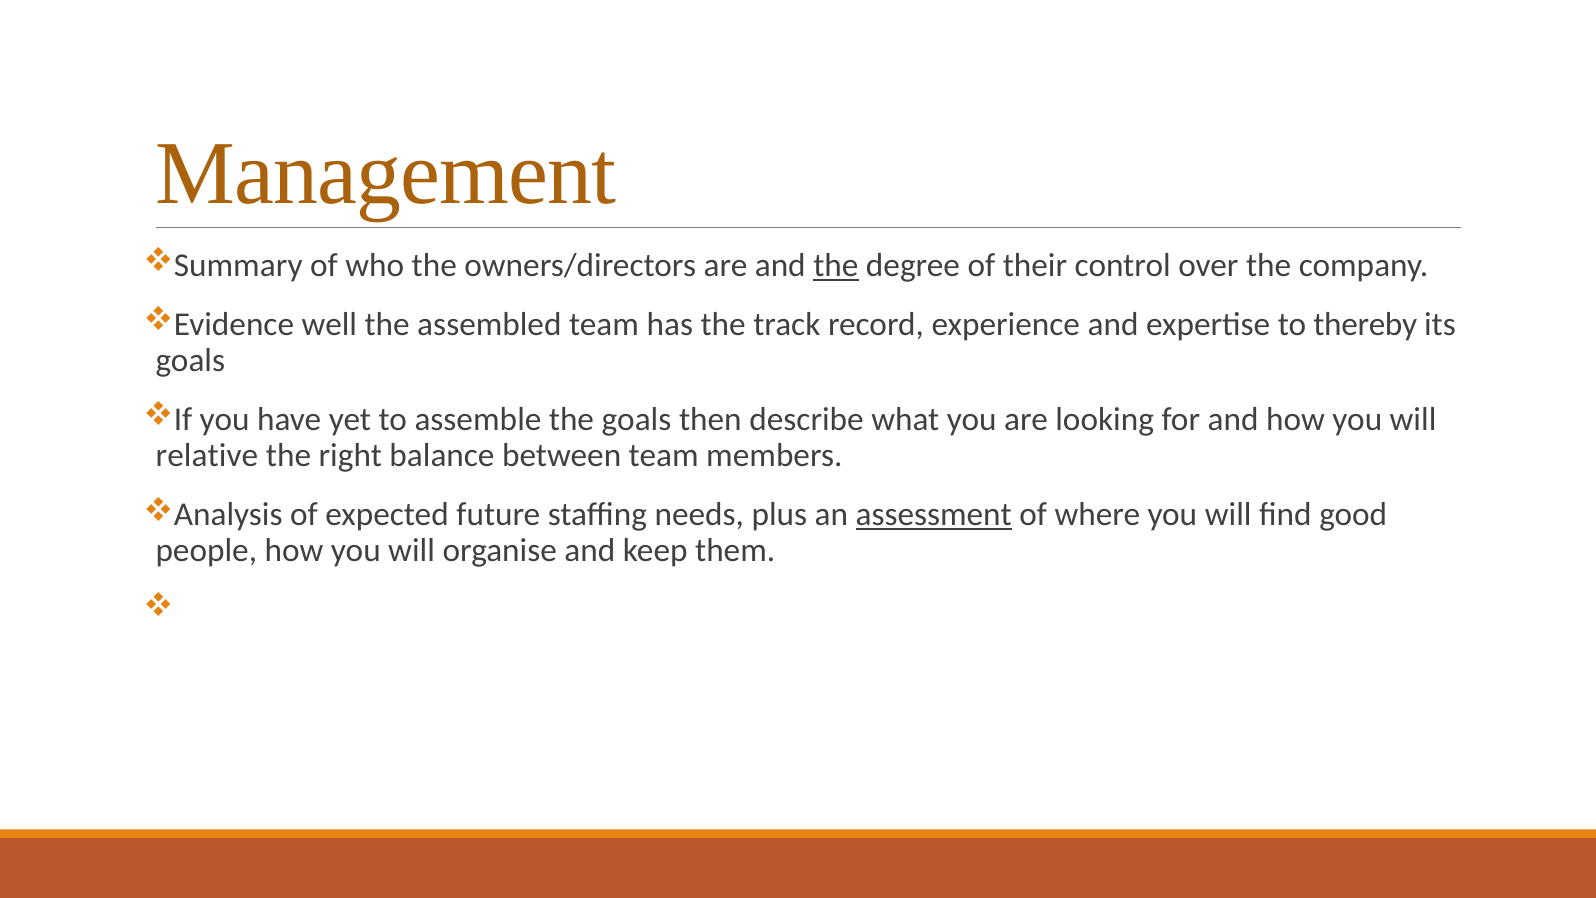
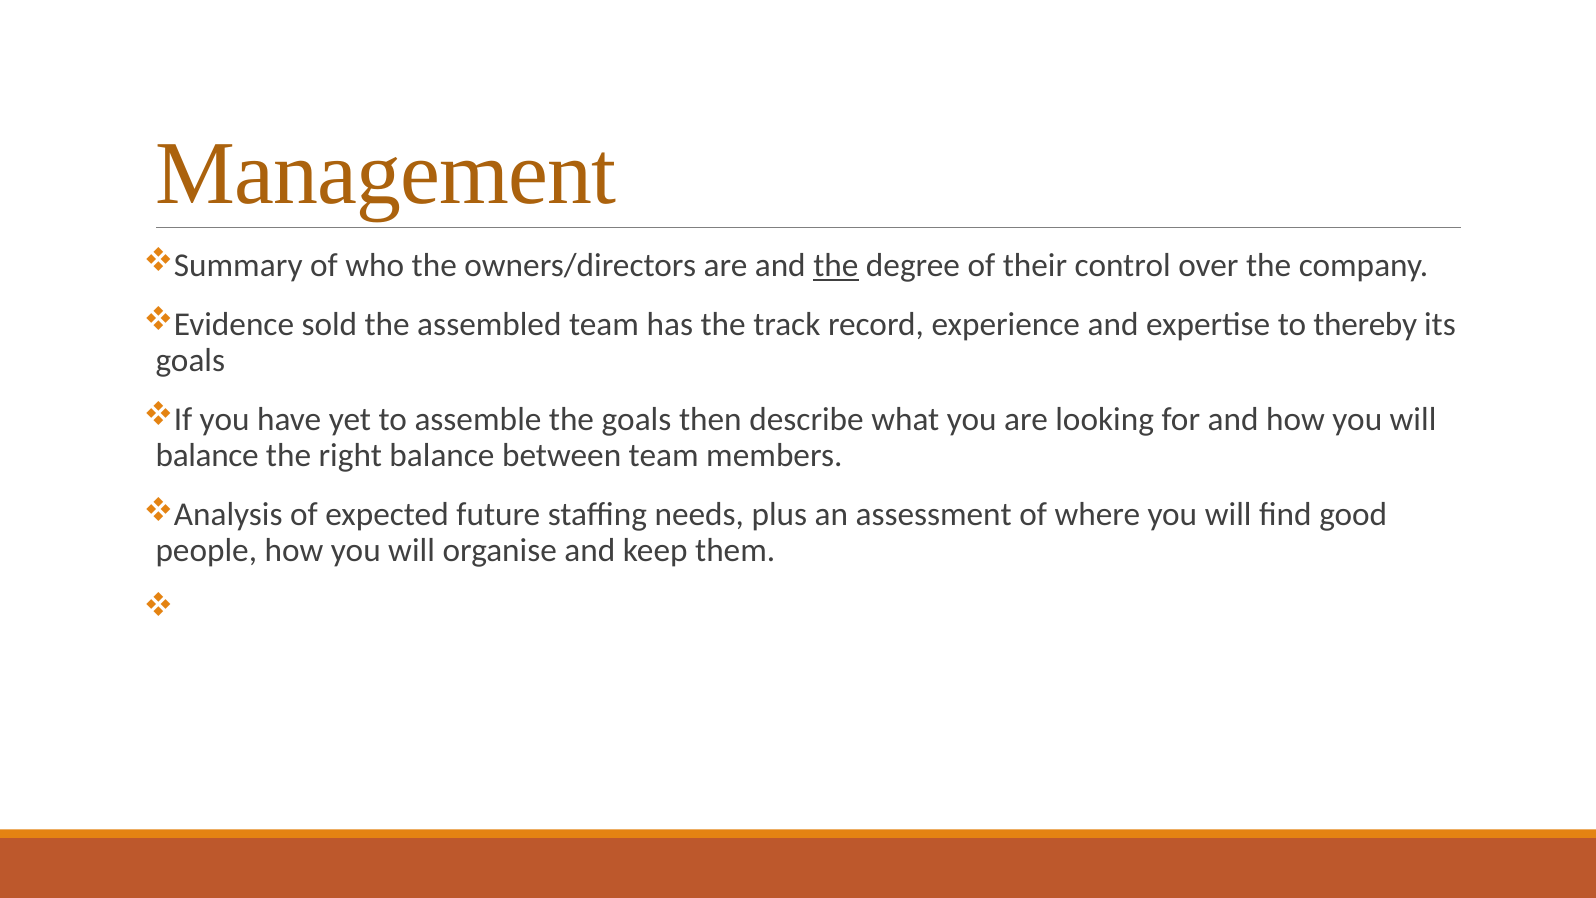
well: well -> sold (329, 325)
relative: relative -> balance (207, 456)
assessment underline: present -> none (934, 515)
